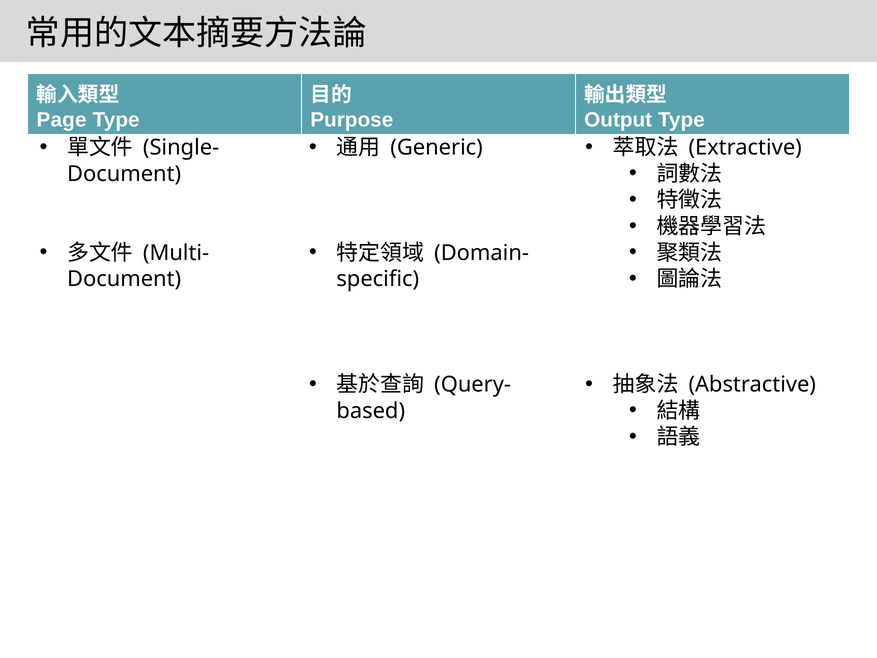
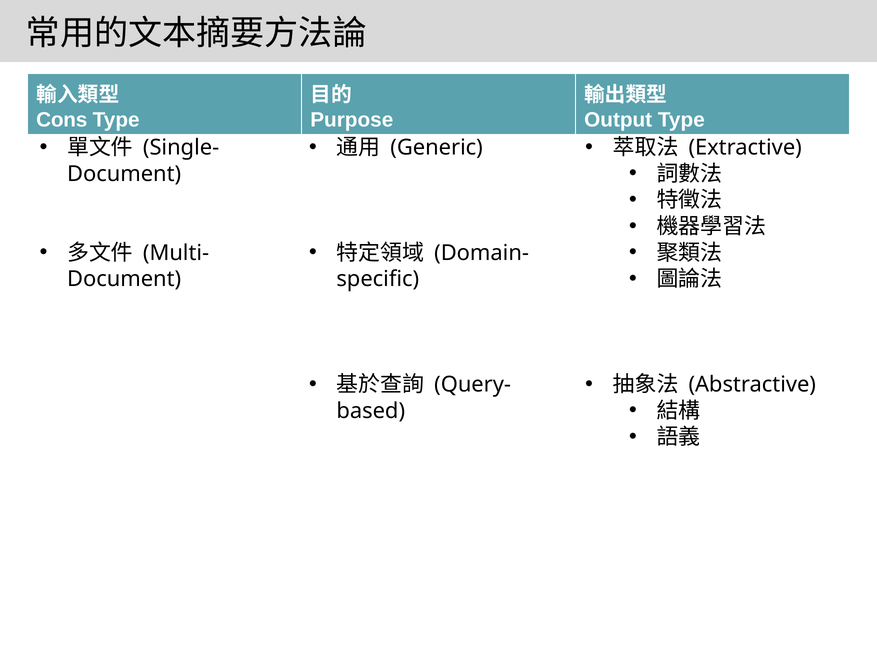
Page: Page -> Cons (62, 120)
